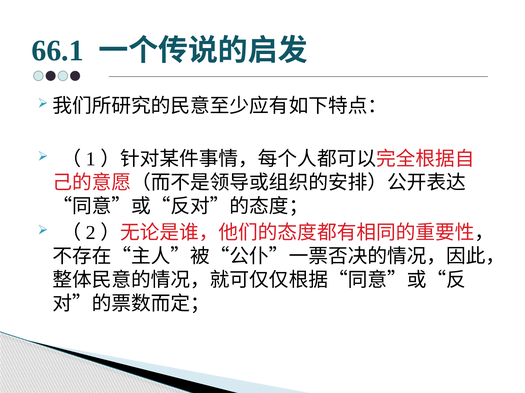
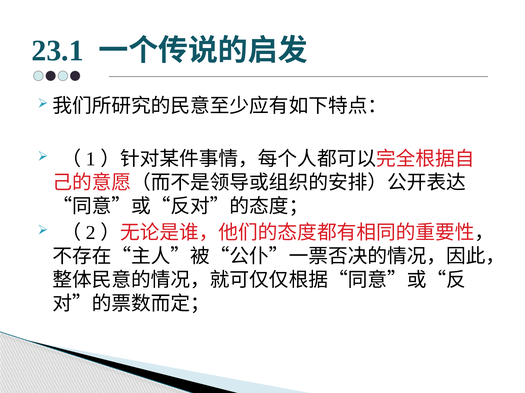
66.1: 66.1 -> 23.1 (58, 51)
